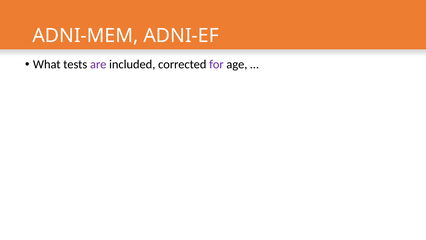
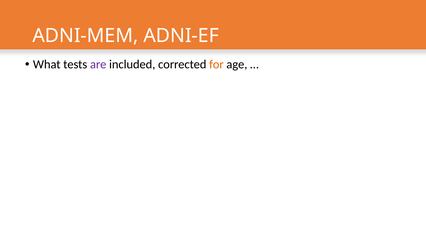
for colour: purple -> orange (216, 64)
